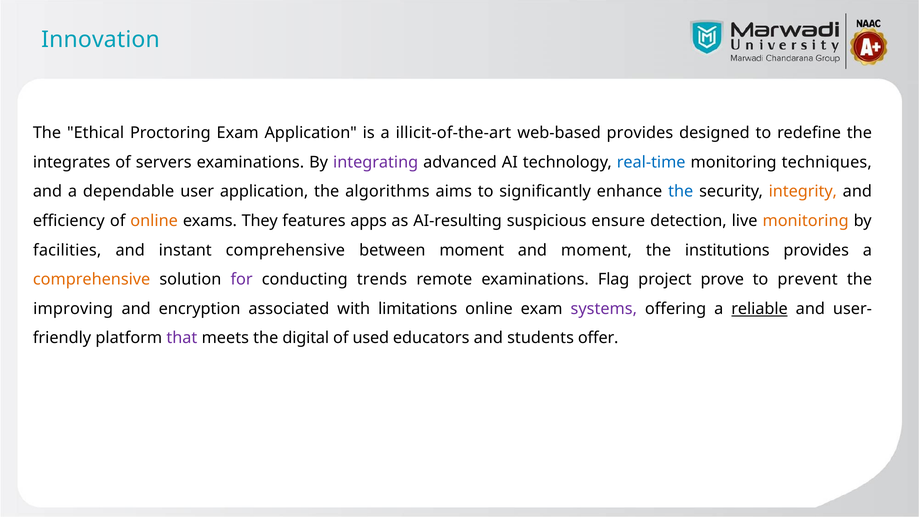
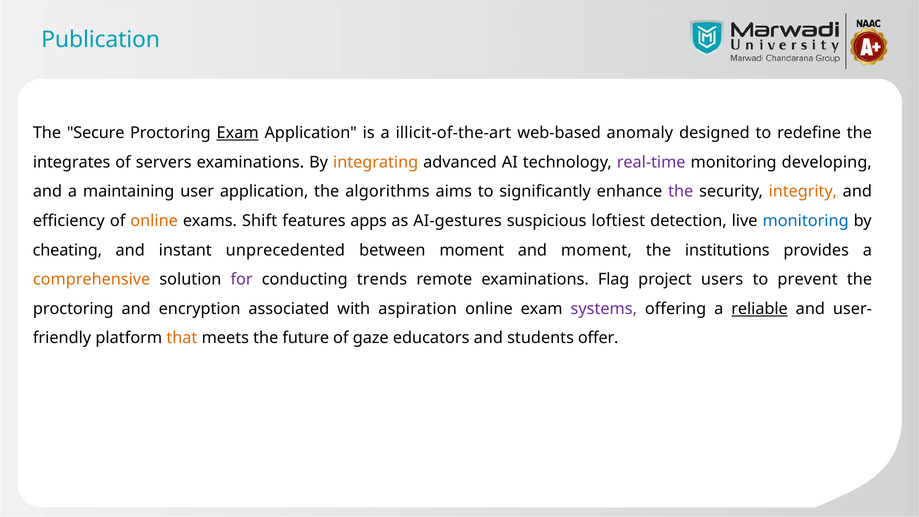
Innovation: Innovation -> Publication (101, 40)
Ethical: Ethical -> Secure (96, 133)
Exam underline: none -> present (238, 133)
web-based provides: provides -> anomaly (640, 133)
integrating colour: purple -> orange (376, 162)
real-time colour: blue -> purple (651, 162)
techniques: techniques -> developing (827, 162)
dependable: dependable -> maintaining (129, 191)
the colour: blue -> purple (681, 191)
They: They -> Shift (260, 221)
AI-resulting: AI-resulting -> AI-gestures (458, 221)
ensure: ensure -> loftiest (618, 221)
monitoring colour: orange -> blue (806, 221)
facilities: facilities -> cheating (67, 250)
instant comprehensive: comprehensive -> unprecedented (285, 250)
prove: prove -> users (722, 279)
improving: improving -> proctoring (73, 309)
limitations: limitations -> aspiration (418, 309)
that colour: purple -> orange (182, 338)
digital: digital -> future (306, 338)
used: used -> gaze (371, 338)
